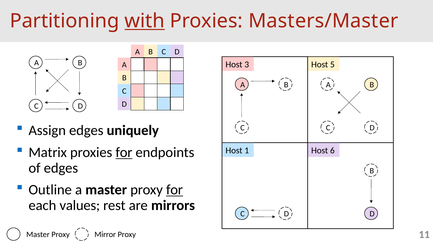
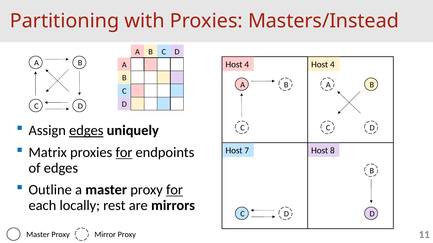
with underline: present -> none (145, 21)
Masters/Master: Masters/Master -> Masters/Instead (323, 21)
3: 3 -> 4 (247, 65)
5: 5 -> 4 (332, 65)
edges underline: none -> present (86, 131)
1: 1 -> 7 (247, 151)
6: 6 -> 8 (332, 151)
values: values -> locally (80, 206)
